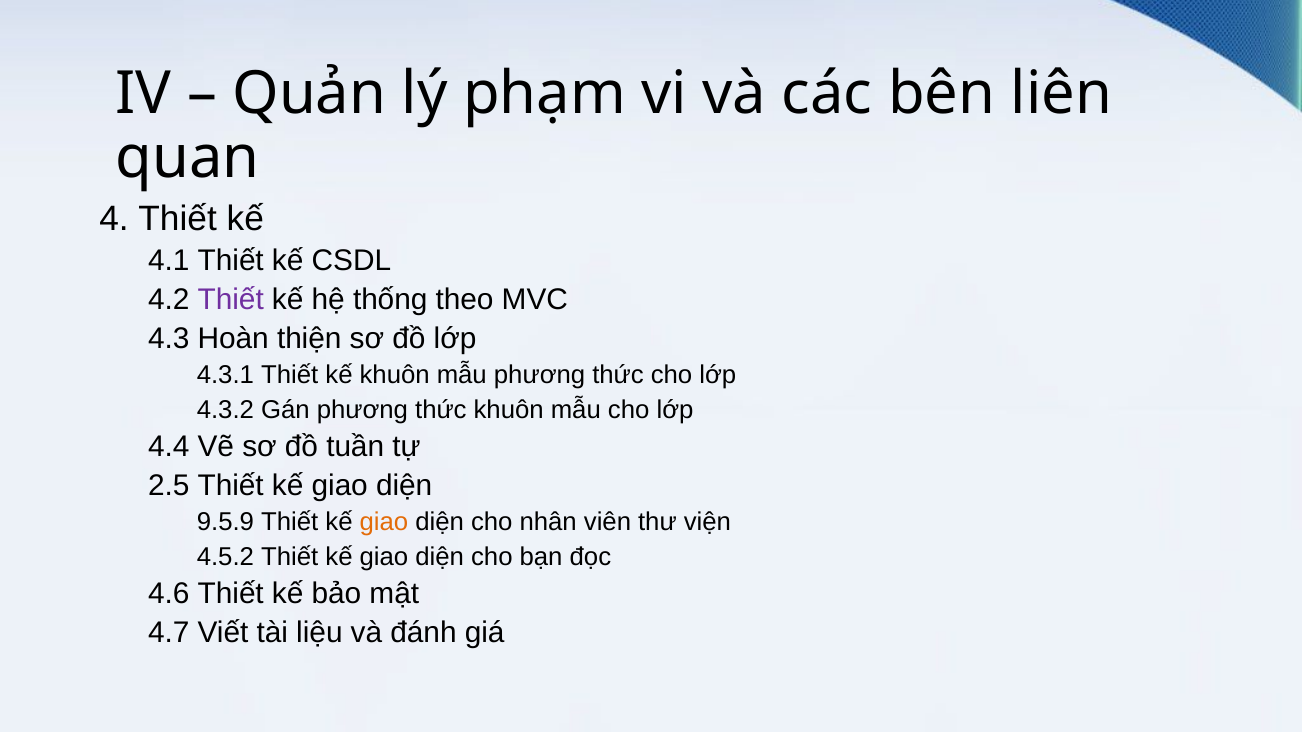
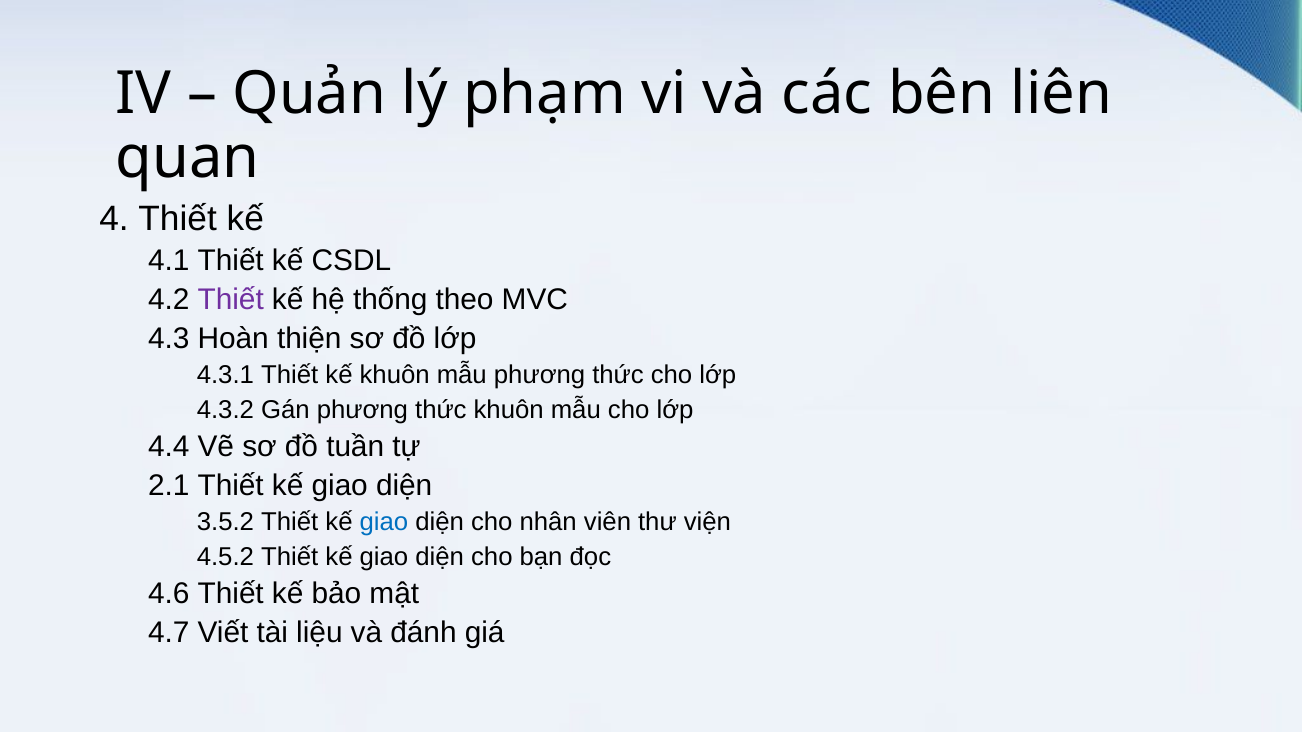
2.5: 2.5 -> 2.1 (169, 486)
9.5.9: 9.5.9 -> 3.5.2 (225, 523)
giao colour: orange -> blue (384, 523)
